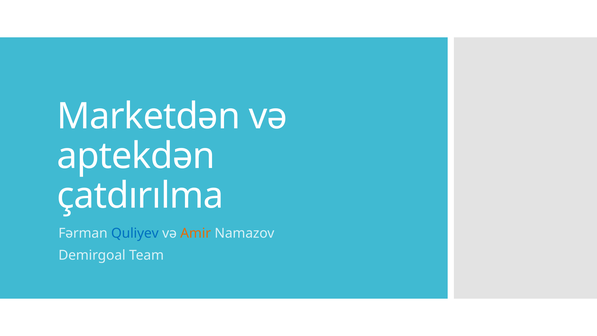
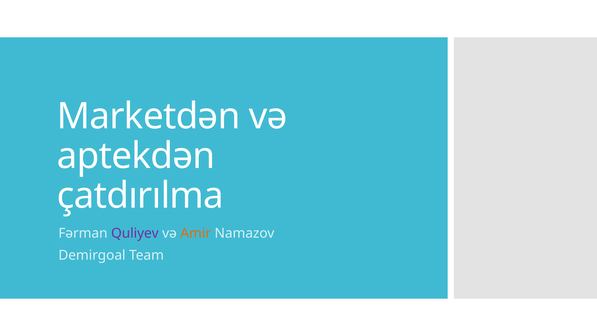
Quliyev colour: blue -> purple (135, 233)
